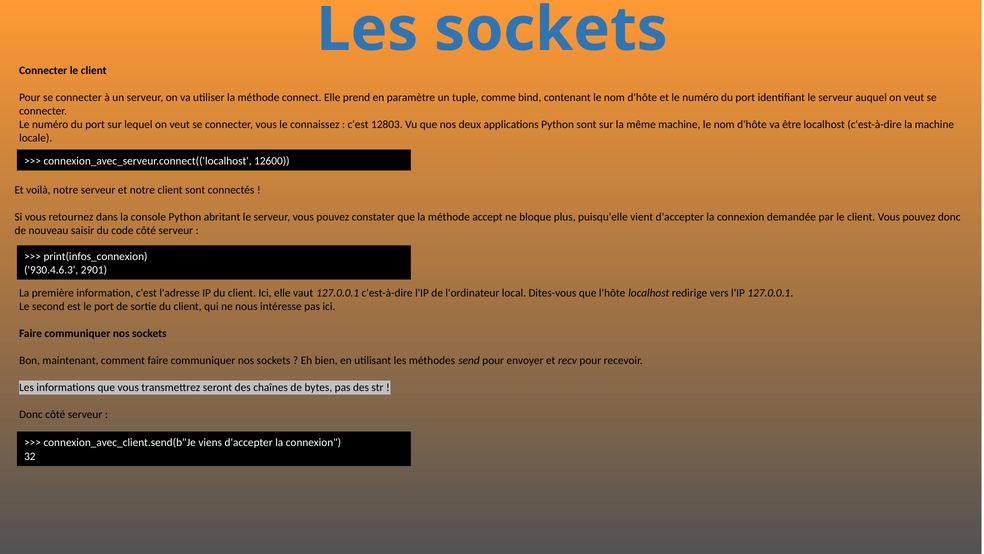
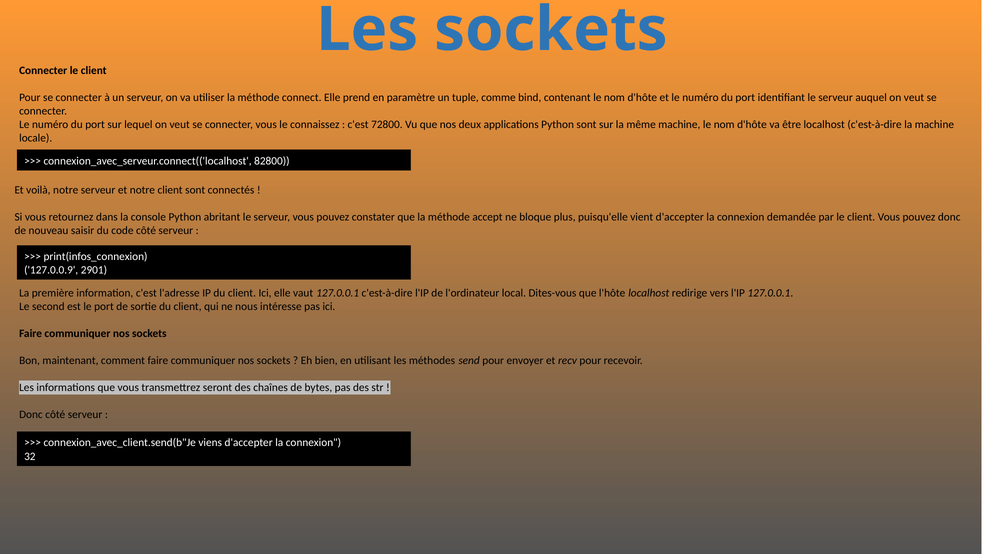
12803: 12803 -> 72800 (387, 125)
12600: 12600 -> 82800 (272, 161)
930.4.6.3: 930.4.6.3 -> 127.0.0.9 (51, 270)
